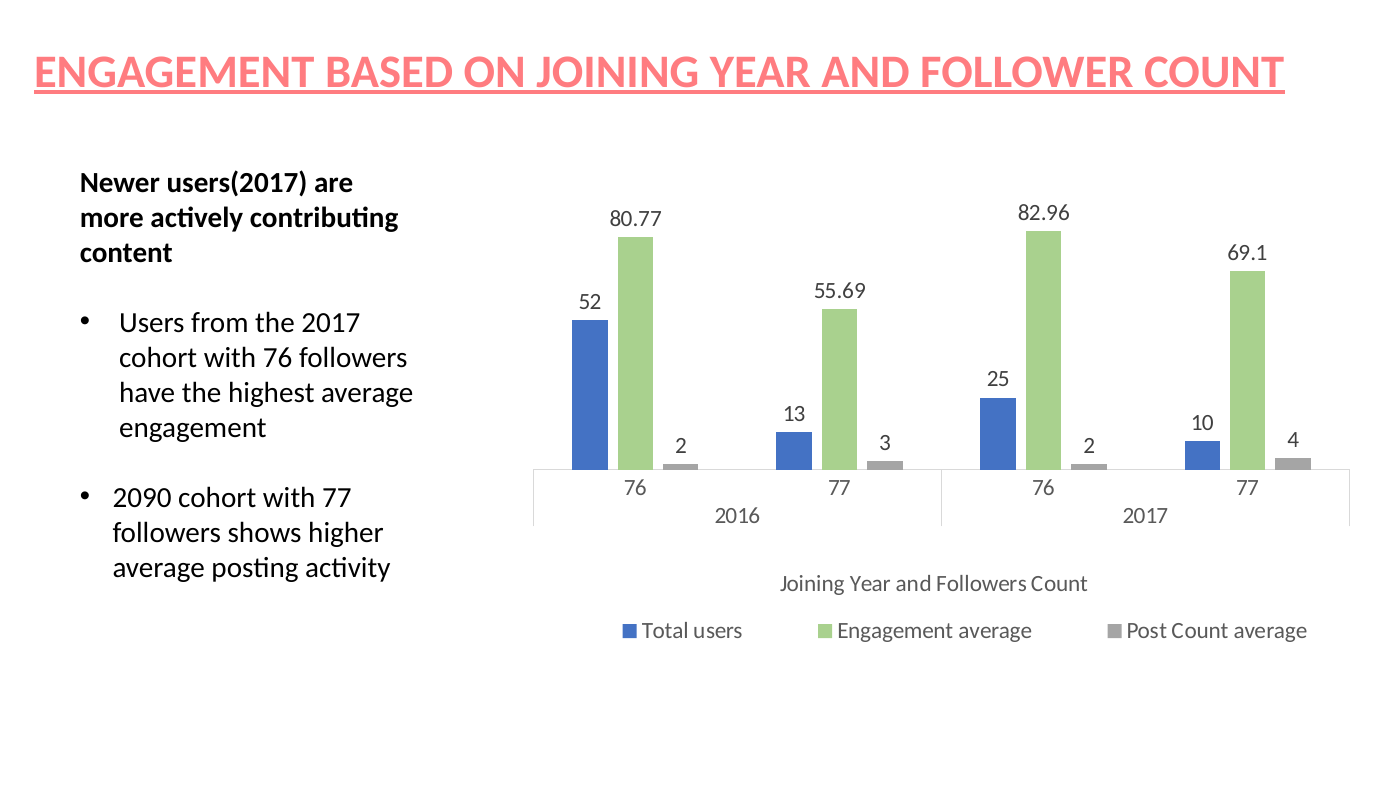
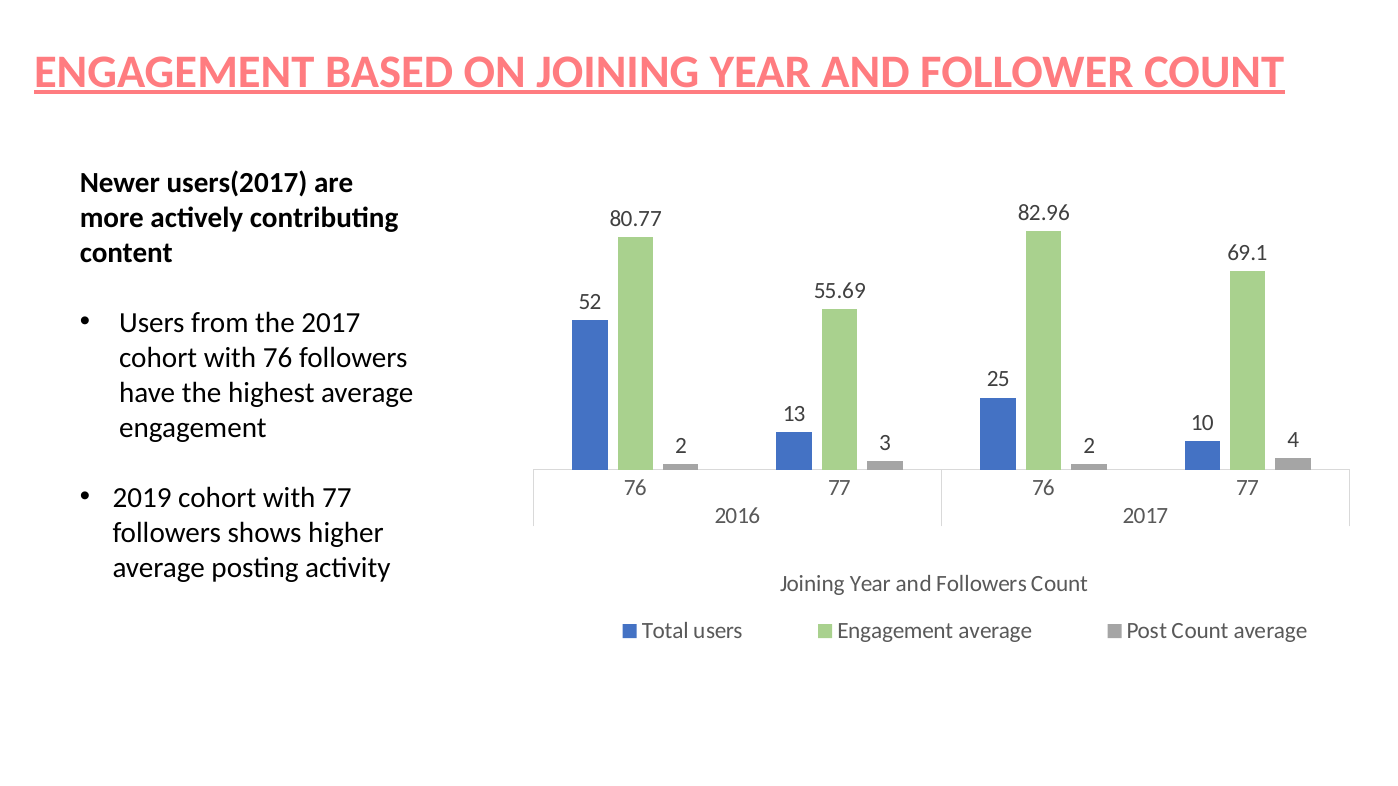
2090: 2090 -> 2019 (142, 498)
